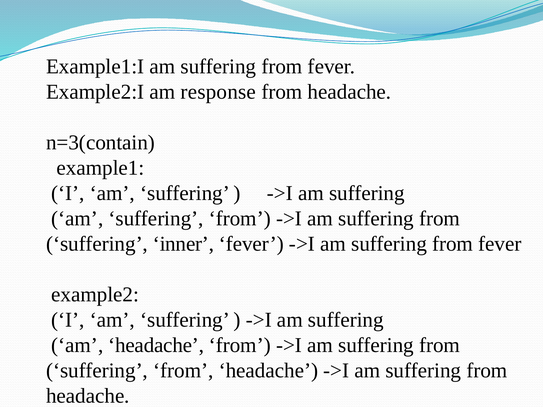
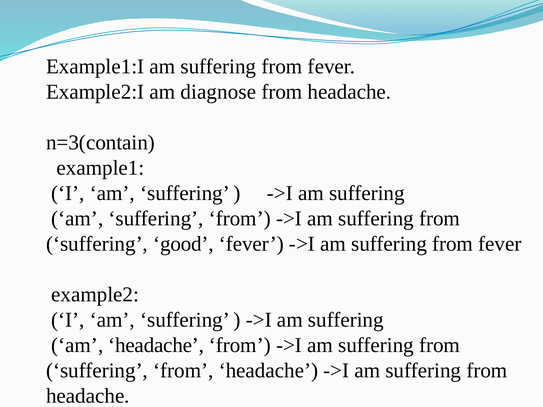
response: response -> diagnose (218, 92)
inner: inner -> good (183, 244)
